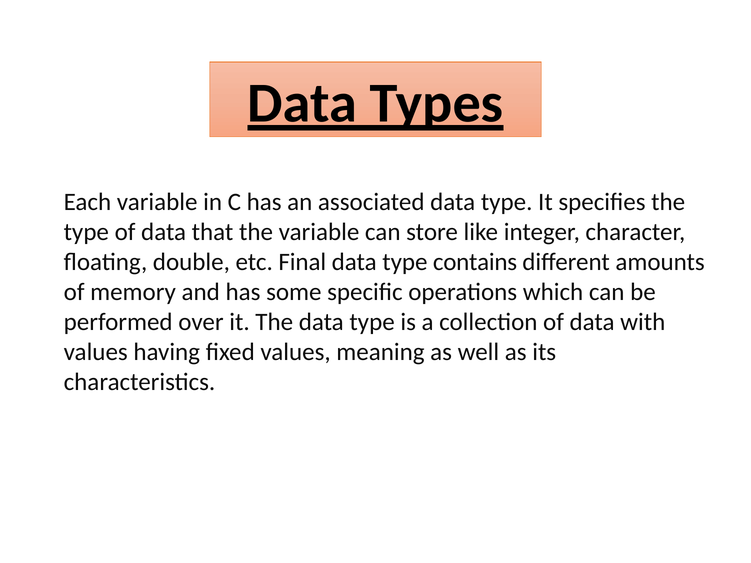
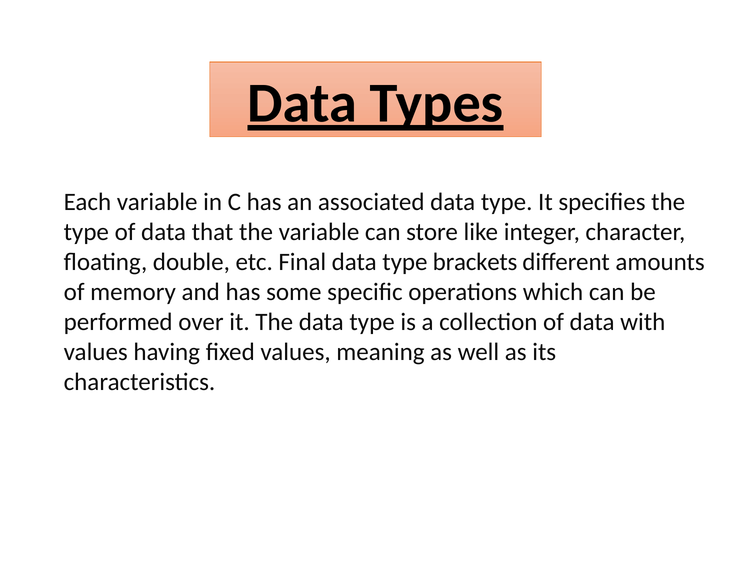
contains: contains -> brackets (475, 262)
